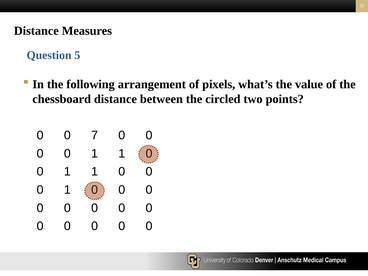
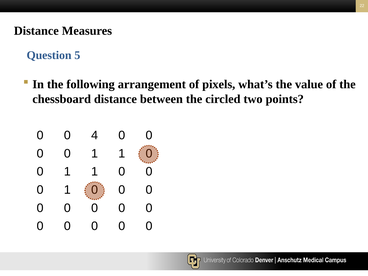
7: 7 -> 4 (95, 135)
